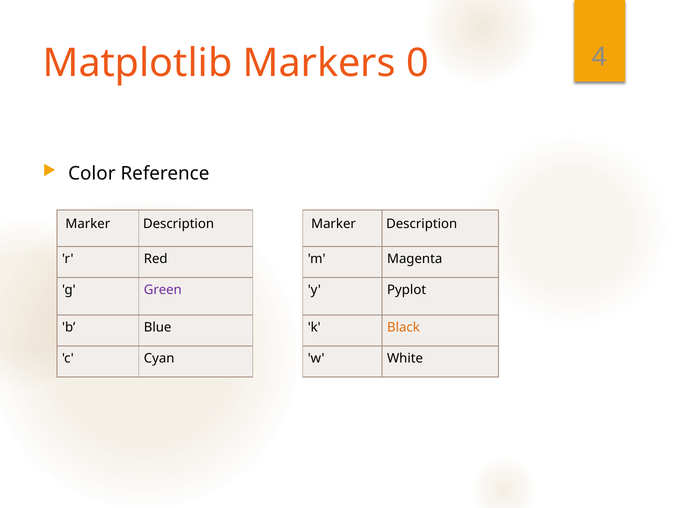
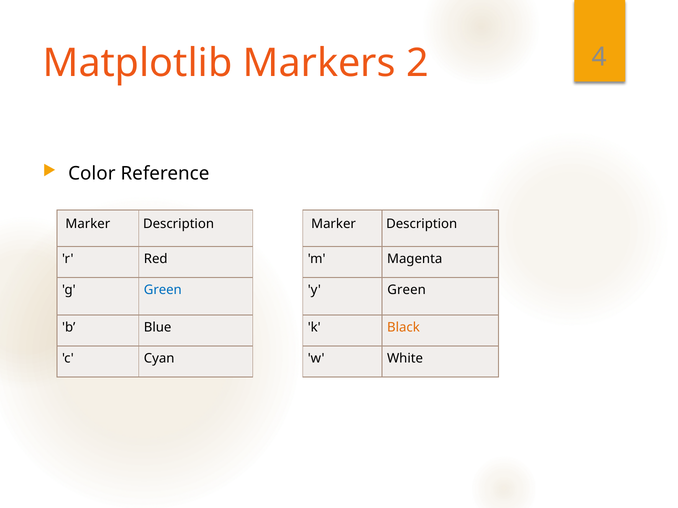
0: 0 -> 2 (417, 63)
Green colour: purple -> blue (163, 290)
y Pyplot: Pyplot -> Green (407, 290)
